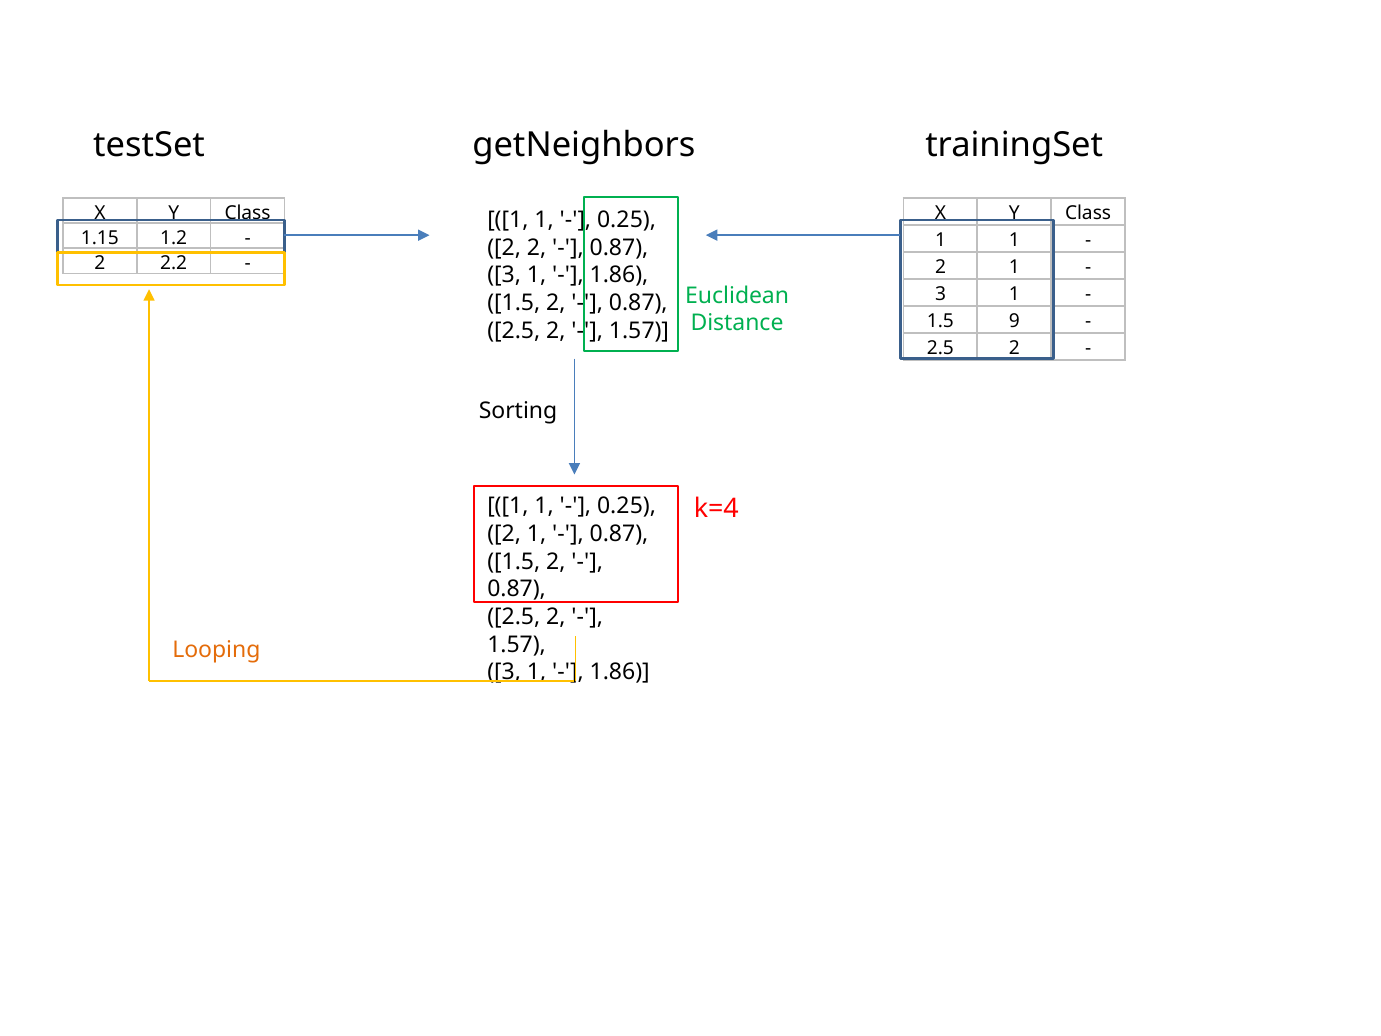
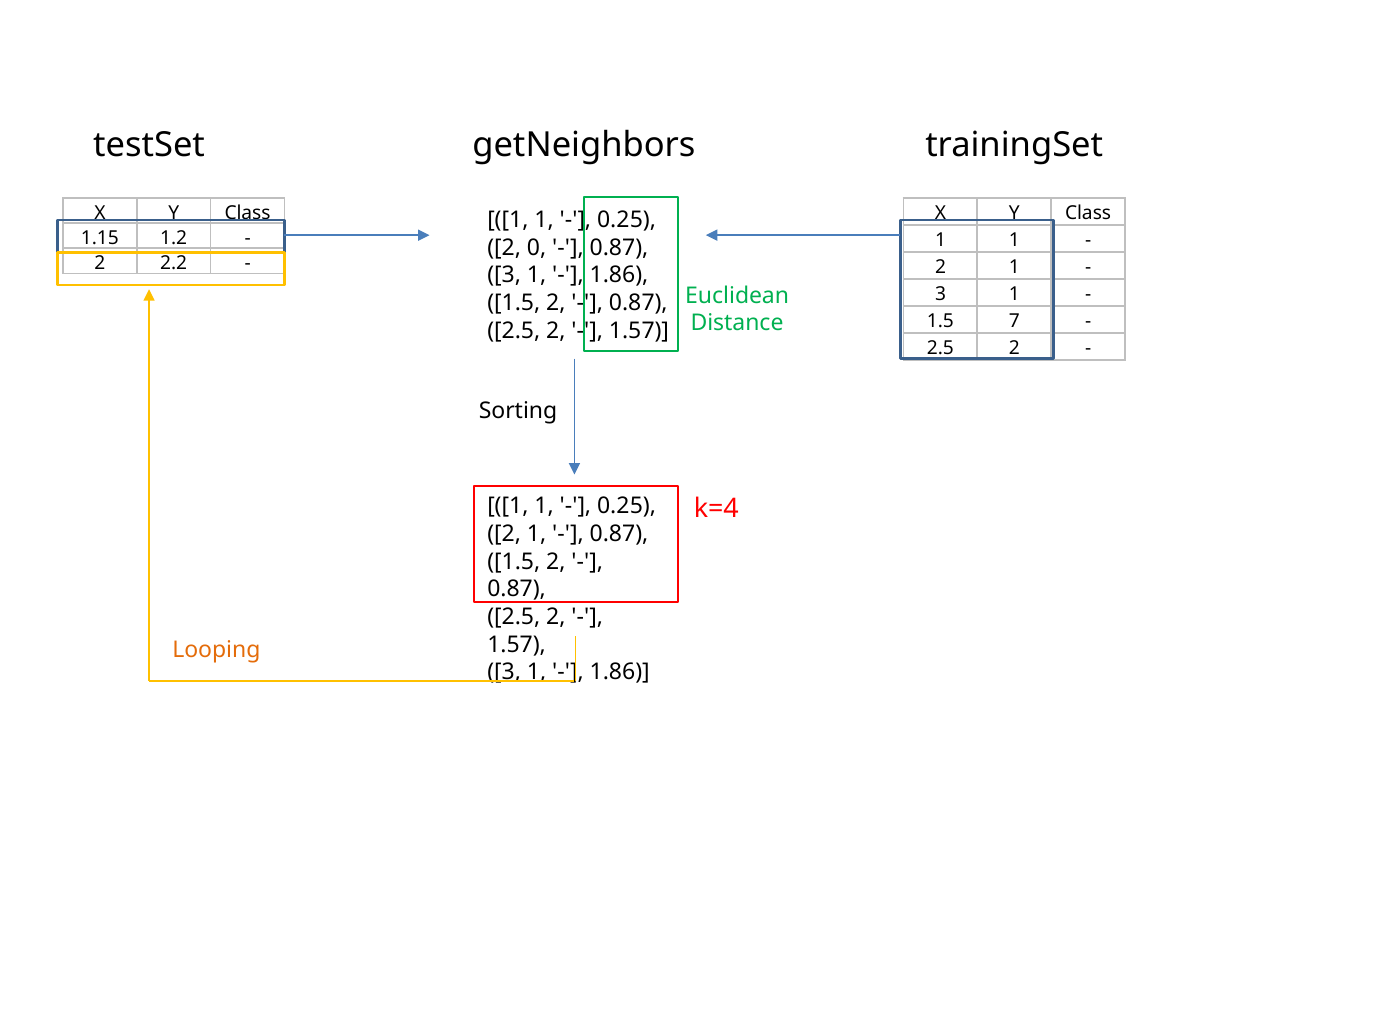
2 2: 2 -> 0 (537, 248)
9: 9 -> 7 (1014, 321)
